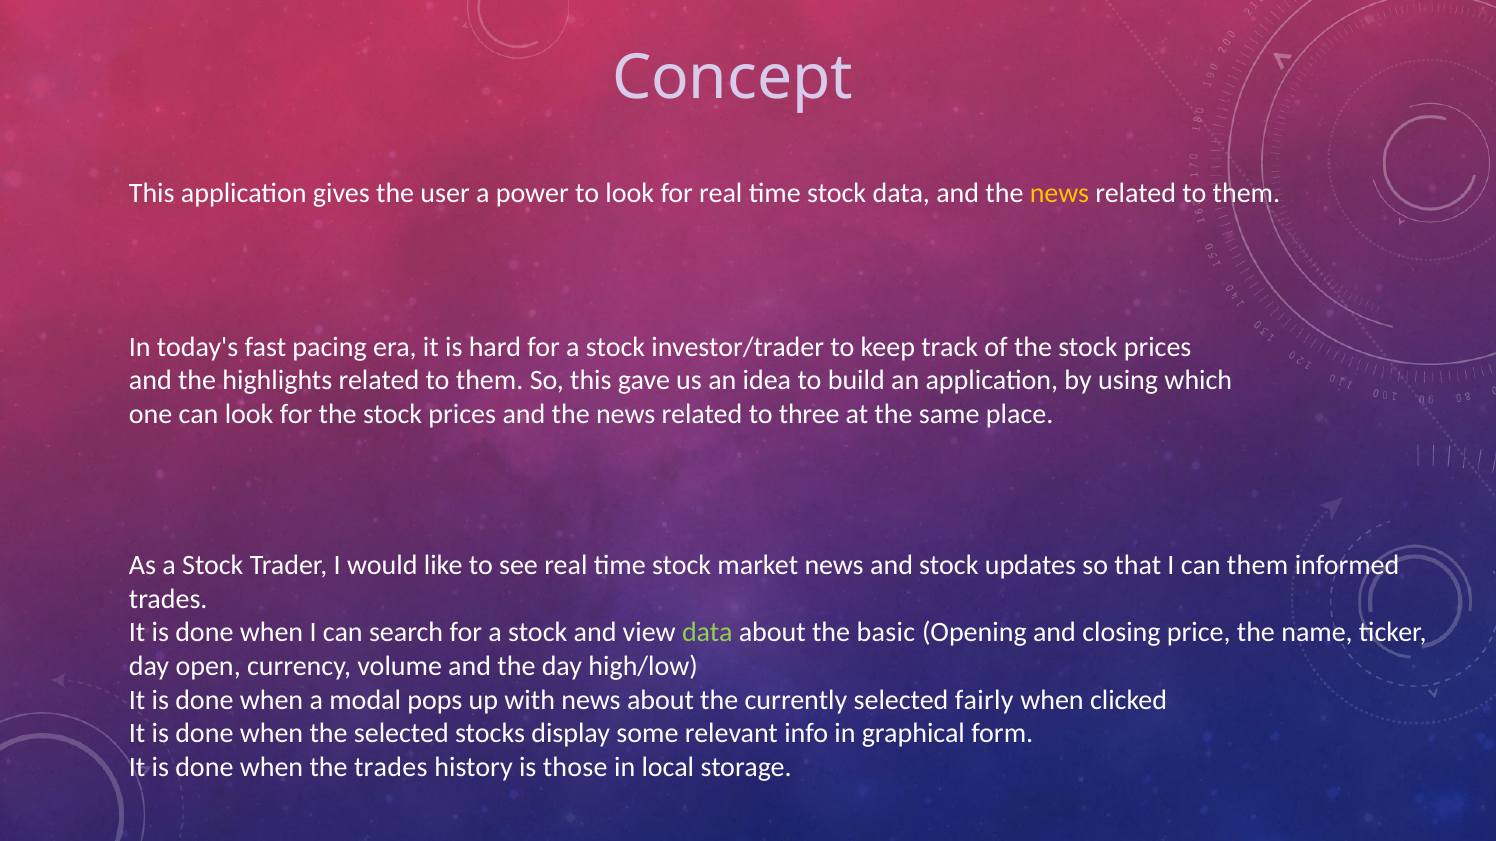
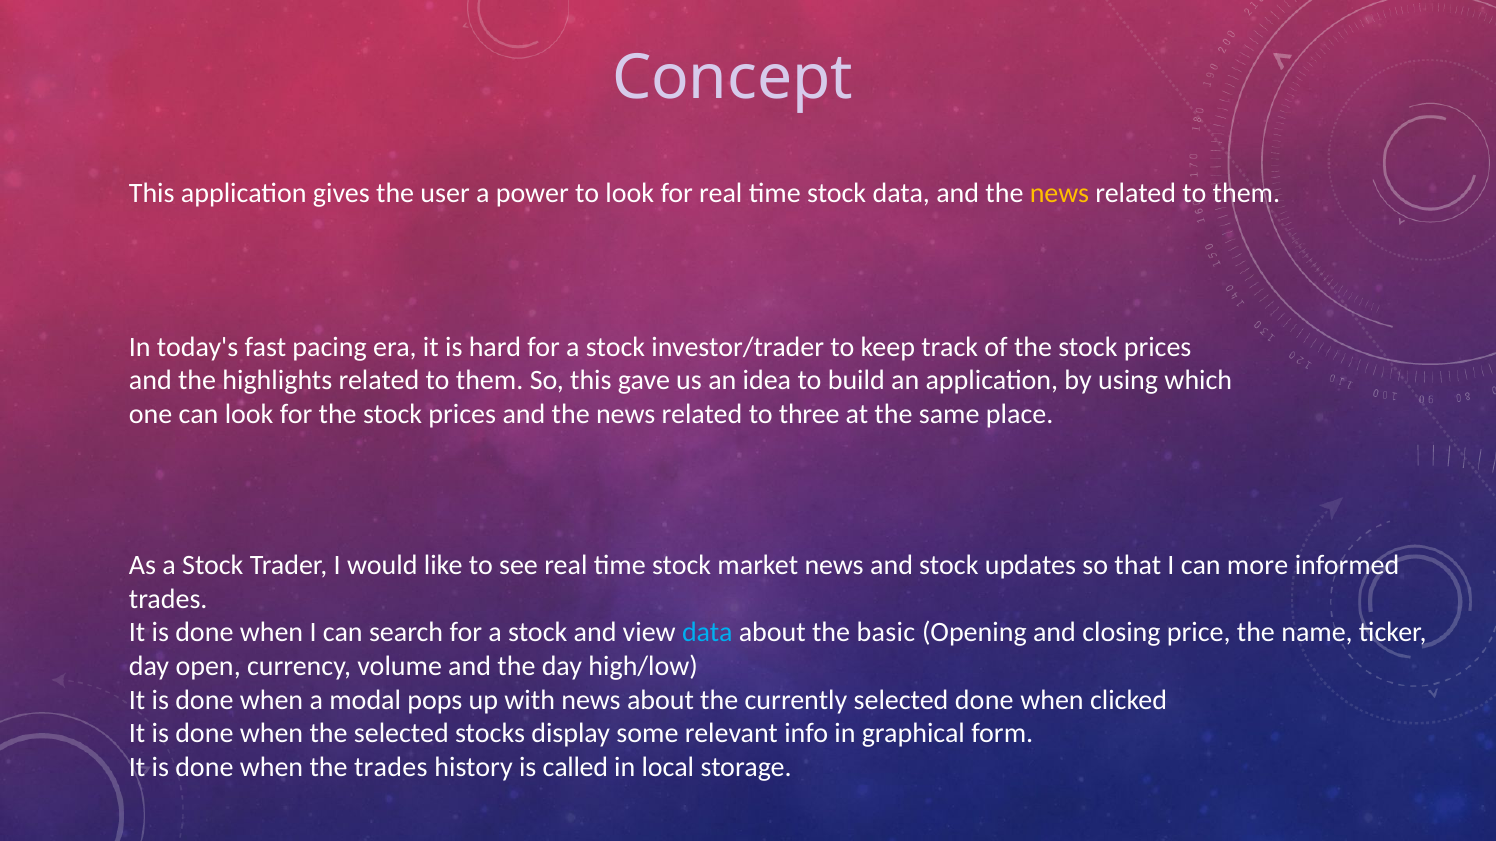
can them: them -> more (1258, 566)
data colour: light green -> light blue (707, 633)
selected fairly: fairly -> done (984, 700)
those: those -> called (575, 768)
